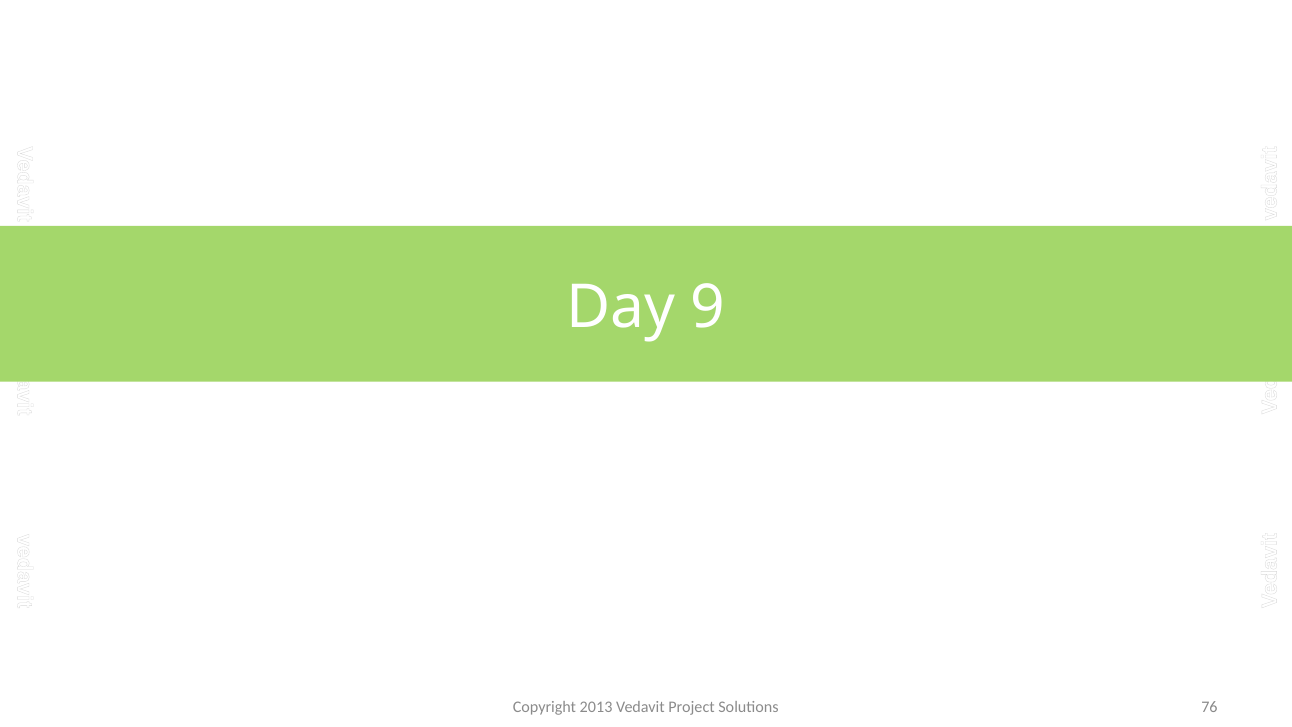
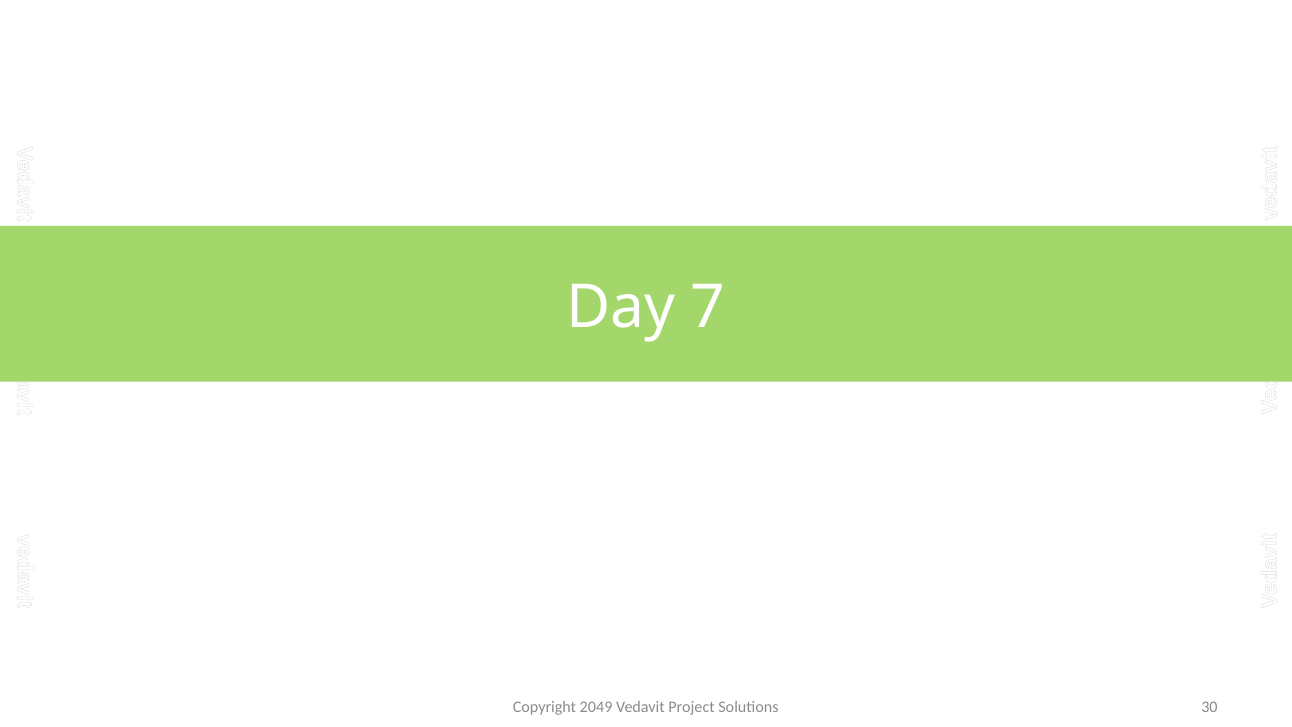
9: 9 -> 7 (708, 308)
2013: 2013 -> 2049 (596, 707)
76: 76 -> 30 (1210, 707)
